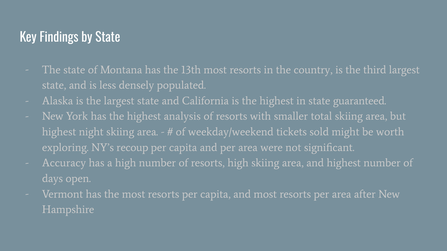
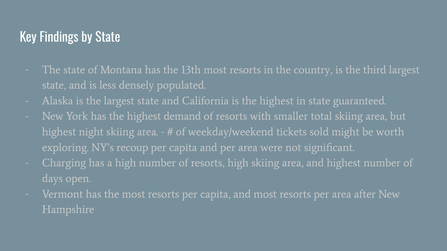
analysis: analysis -> demand (182, 117)
Accuracy: Accuracy -> Charging (64, 163)
